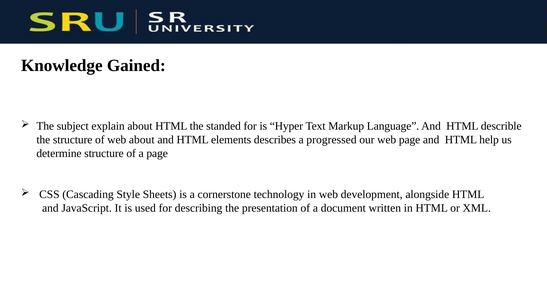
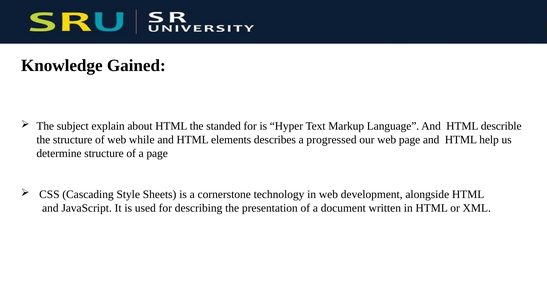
web about: about -> while (142, 139)
